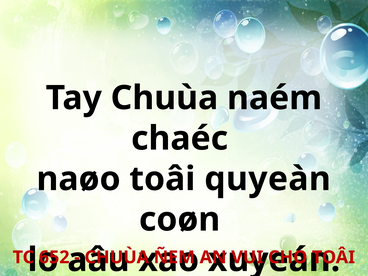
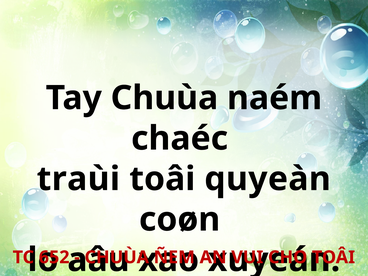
naøo: naøo -> traùi (78, 179)
